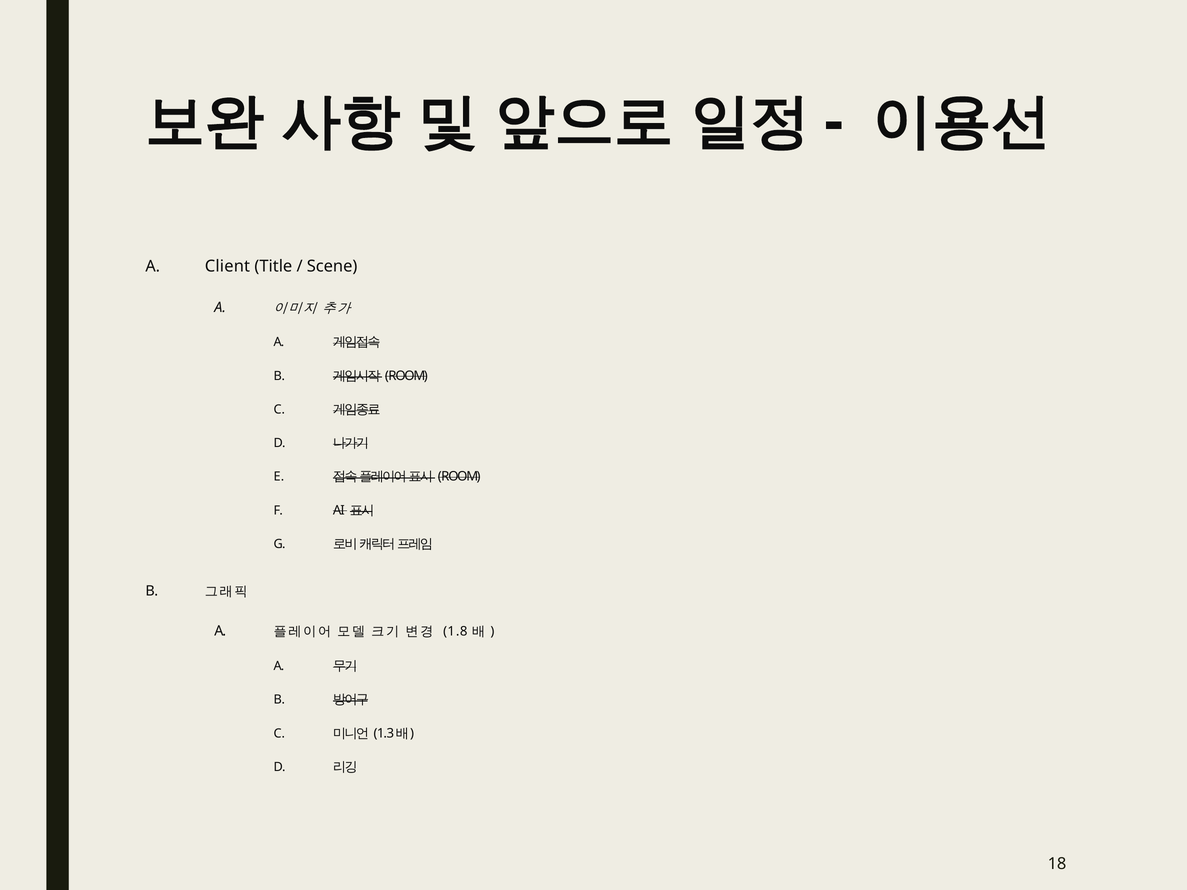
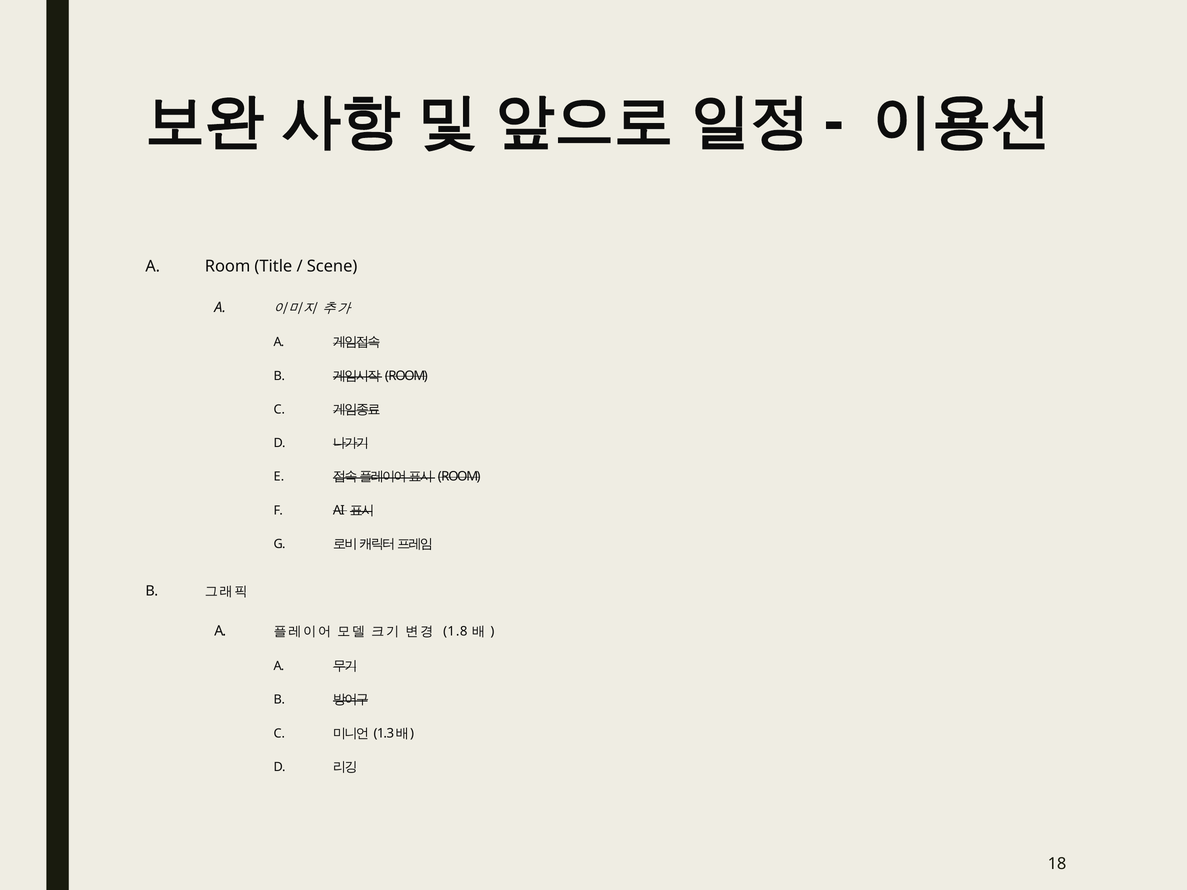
Client: Client -> Room (228, 266)
